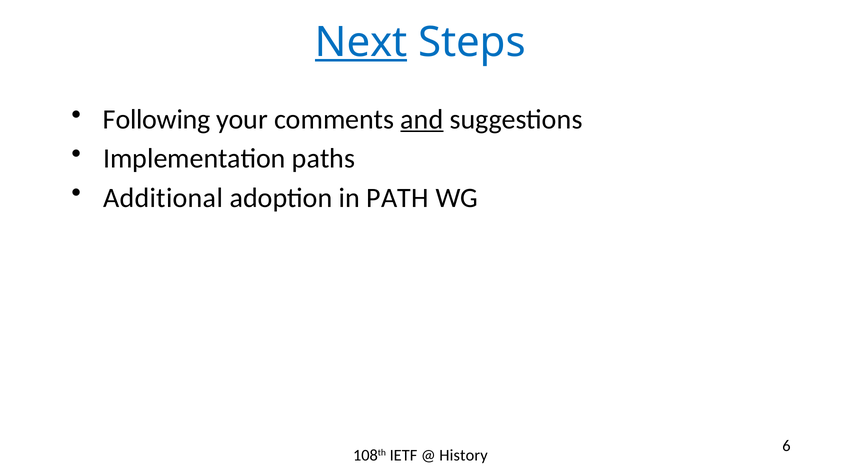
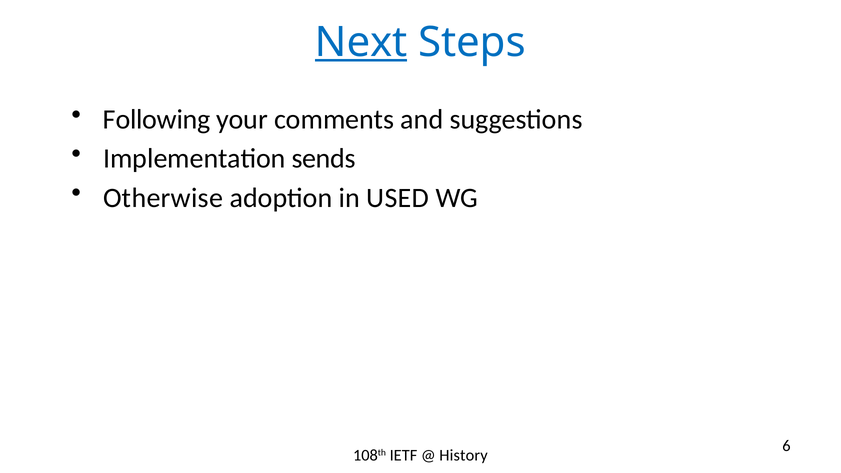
and underline: present -> none (422, 119)
paths: paths -> sends (324, 159)
Additional: Additional -> Otherwise (163, 198)
PATH: PATH -> USED (398, 198)
